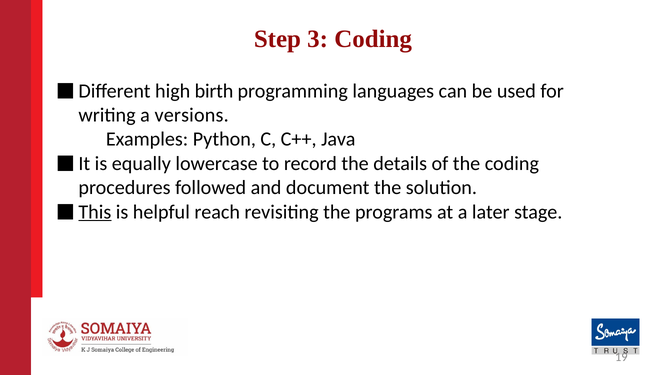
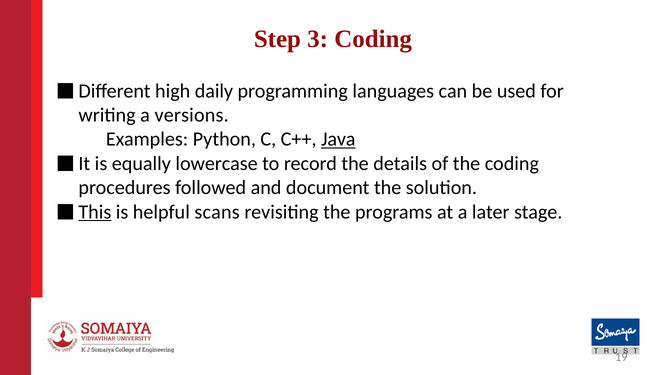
birth: birth -> daily (214, 91)
Java underline: none -> present (338, 139)
reach: reach -> scans (217, 212)
